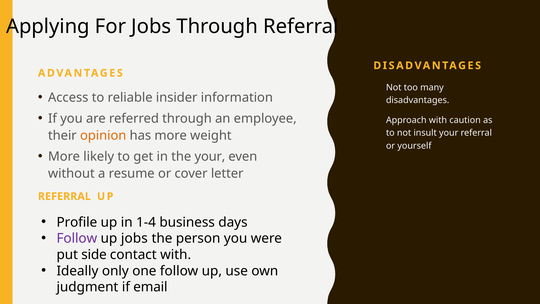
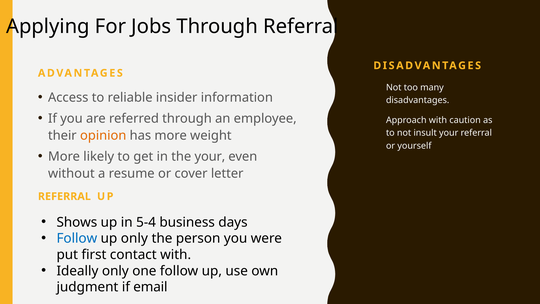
Profile: Profile -> Shows (77, 222)
1-4: 1-4 -> 5-4 (146, 222)
Follow colour: purple -> blue (77, 238)
up jobs: jobs -> only (134, 238)
side: side -> first (94, 255)
